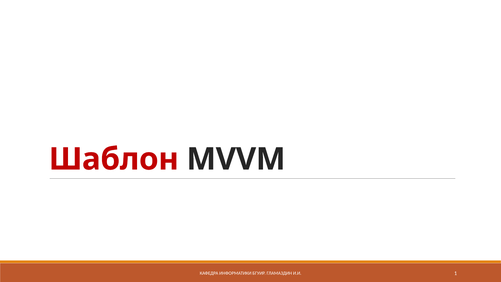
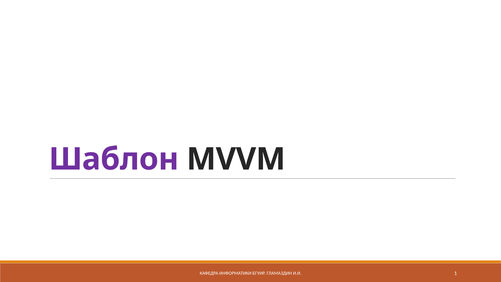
Шаблон colour: red -> purple (114, 159)
